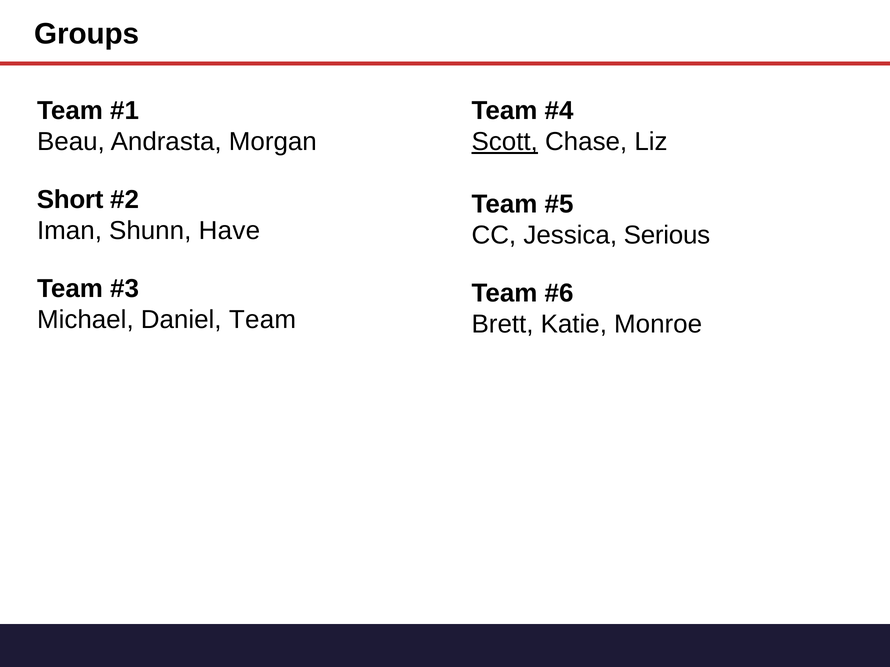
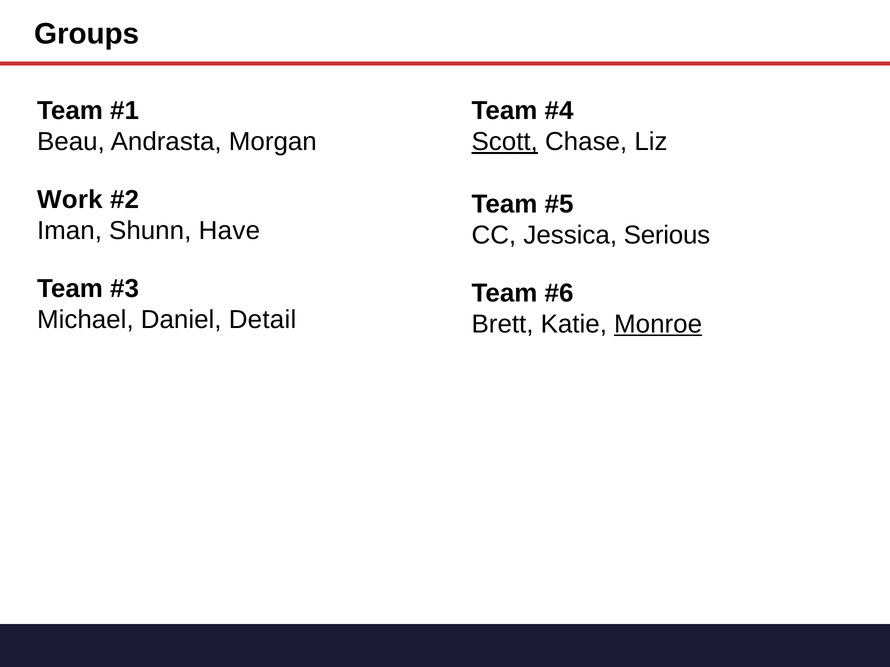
Short: Short -> Work (70, 200)
Daniel Team: Team -> Detail (263, 320)
Monroe underline: none -> present (658, 324)
